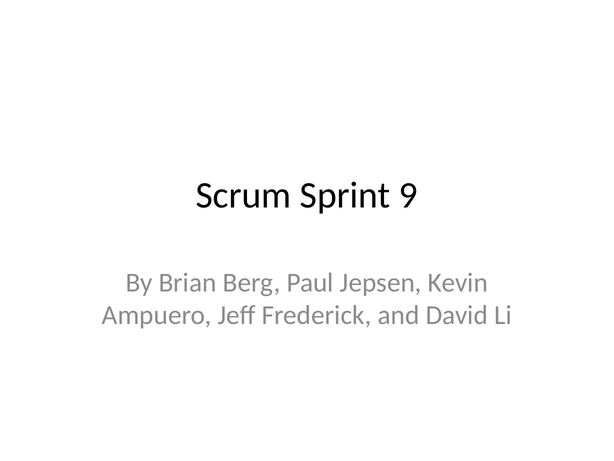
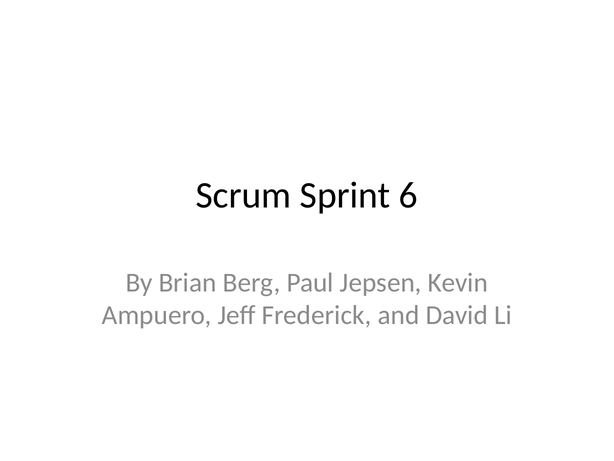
9: 9 -> 6 (408, 195)
